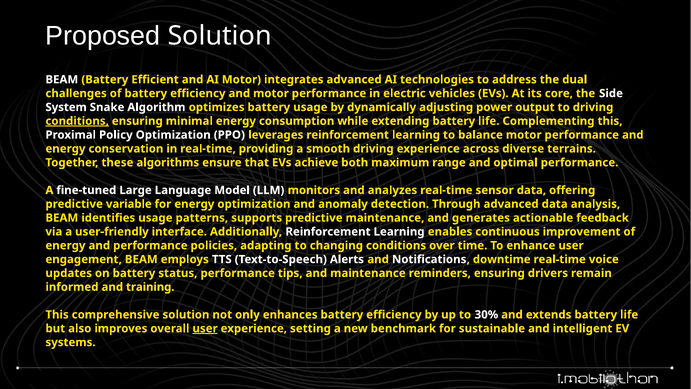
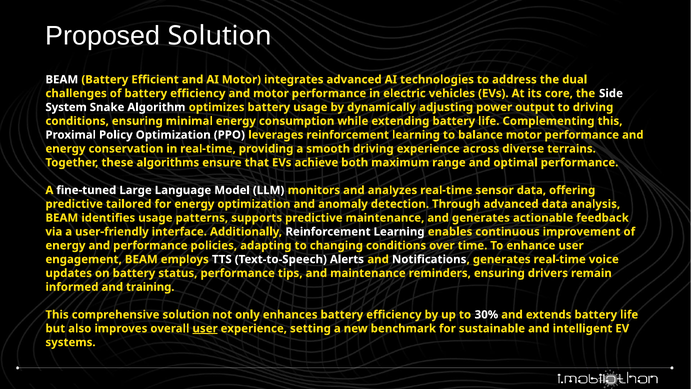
conditions underline: present -> none (77, 121)
variable: variable -> tailored (129, 204)
Notifications downtime: downtime -> generates (502, 259)
